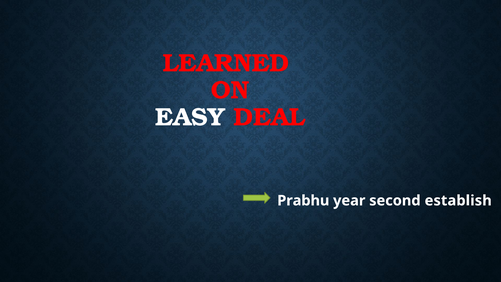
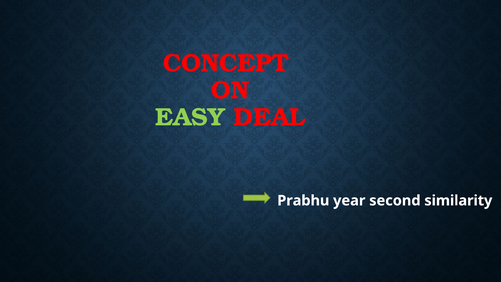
LEARNED: LEARNED -> CONCEPT (226, 63)
EASY colour: white -> light green (190, 117)
establish: establish -> similarity (458, 200)
